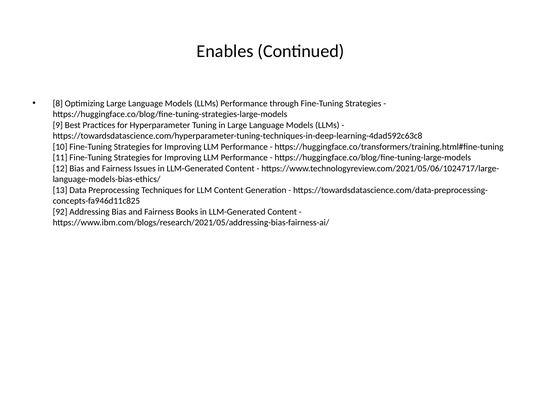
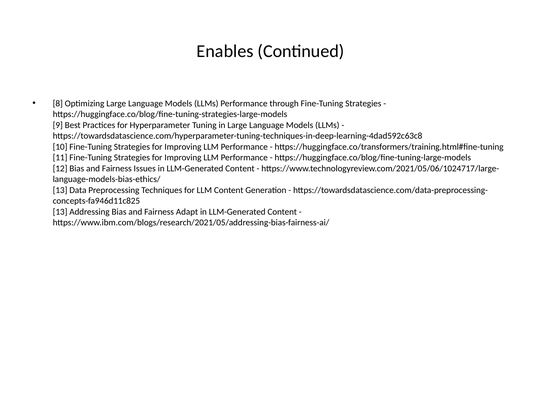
92: 92 -> 13 (60, 212)
Books: Books -> Adapt (187, 212)
